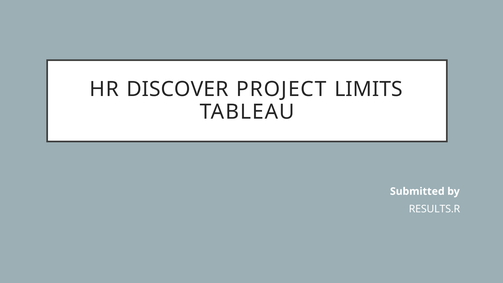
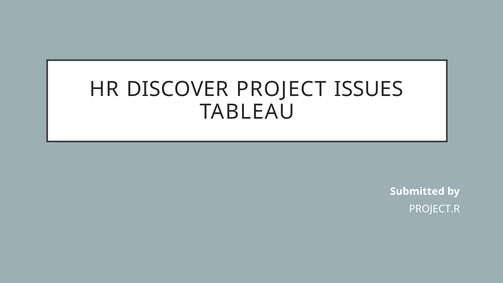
LIMITS: LIMITS -> ISSUES (369, 89)
RESULTS.R: RESULTS.R -> PROJECT.R (434, 209)
